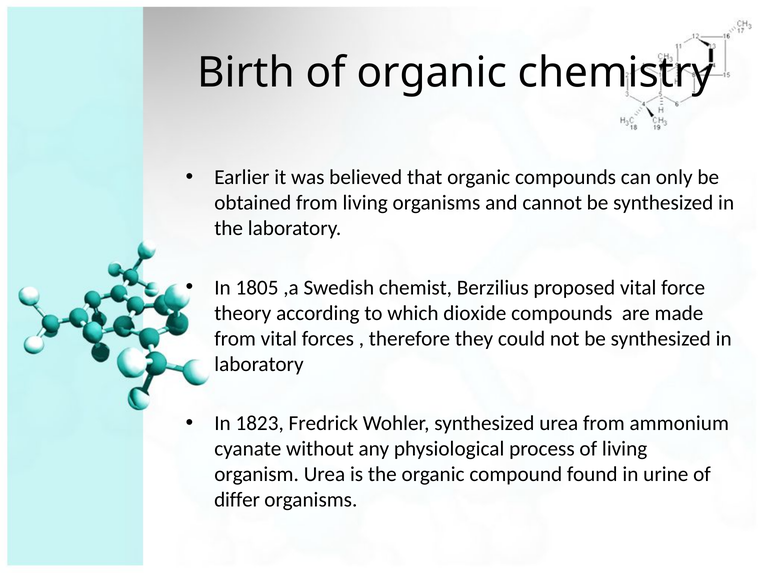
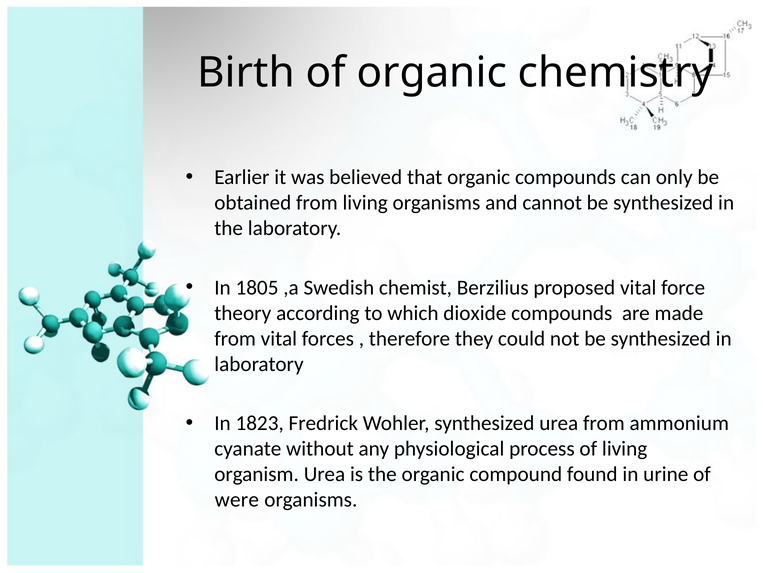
differ: differ -> were (237, 499)
